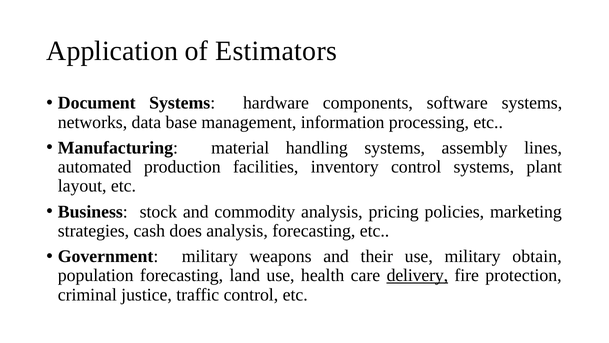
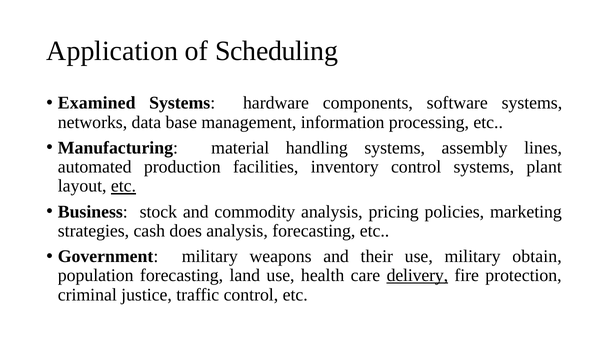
Estimators: Estimators -> Scheduling (277, 51)
Document: Document -> Examined (97, 103)
etc underline: none -> present (123, 186)
